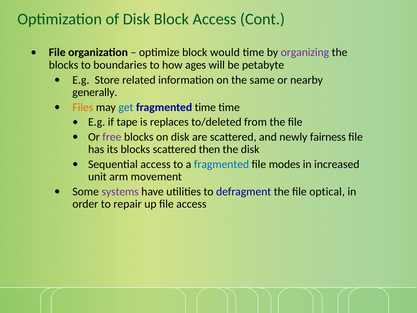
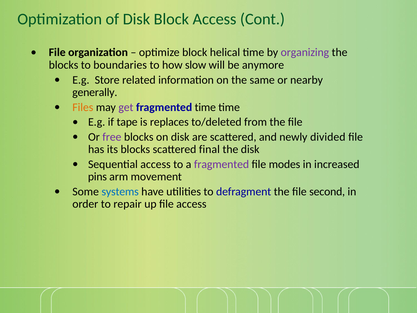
would: would -> helical (225, 52)
ages: ages -> slow (196, 65)
petabyte: petabyte -> anymore (263, 65)
get colour: blue -> purple (126, 107)
fairness: fairness -> divided (328, 137)
then: then -> final (209, 149)
fragmented colour: blue -> purple (221, 164)
unit: unit -> pins (97, 177)
systems colour: purple -> blue (120, 191)
optical: optical -> second (327, 191)
